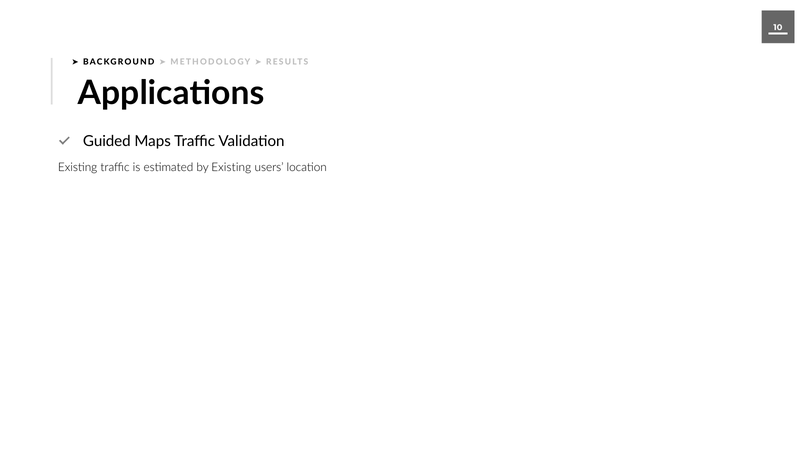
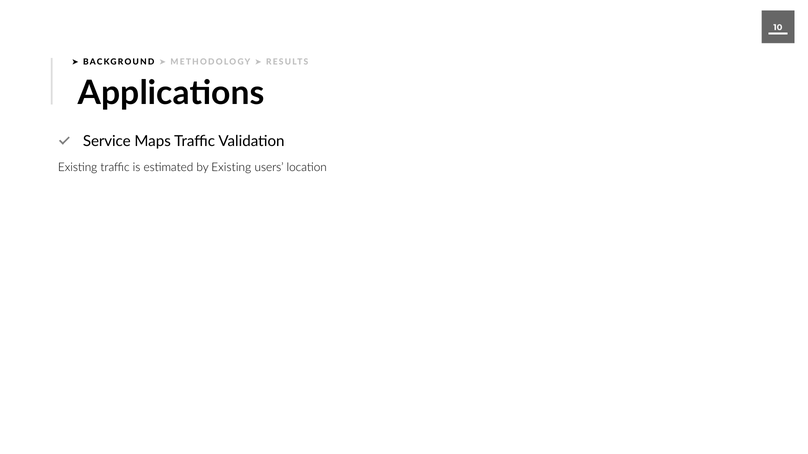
Guided: Guided -> Service (107, 141)
